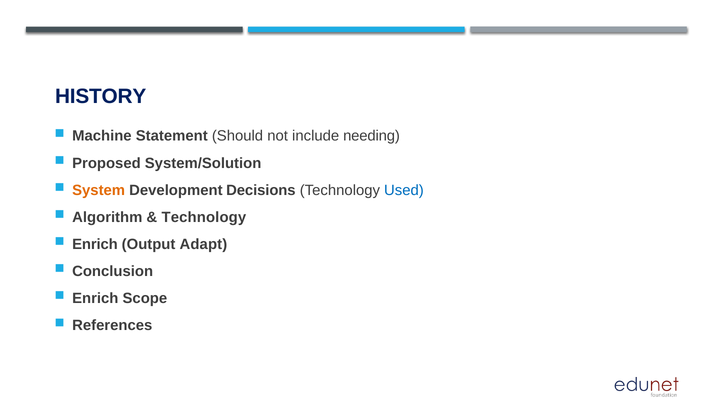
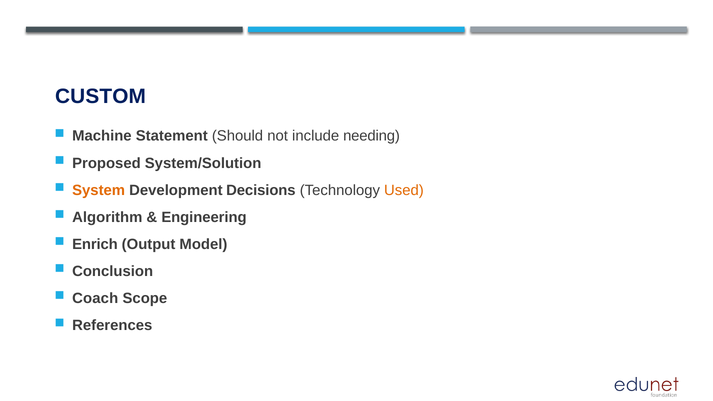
HISTORY: HISTORY -> CUSTOM (100, 96)
Used colour: blue -> orange (404, 190)
Technology: Technology -> Engineering (204, 217)
Adapt: Adapt -> Model (203, 244)
Enrich: Enrich -> Coach (95, 298)
